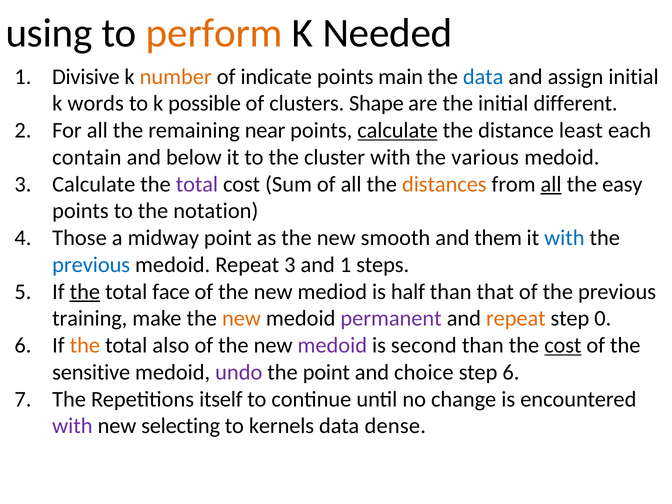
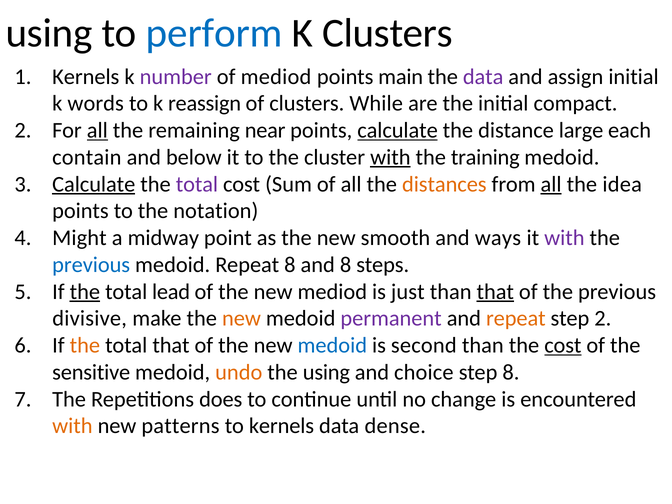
perform colour: orange -> blue (214, 33)
K Needed: Needed -> Clusters (388, 33)
Divisive: Divisive -> Kernels (86, 77)
number colour: orange -> purple (176, 77)
of indicate: indicate -> mediod (276, 77)
data colour: blue -> purple (483, 77)
possible: possible -> reassign (205, 103)
Shape: Shape -> While (376, 103)
different: different -> compact (575, 103)
all underline: none -> present (97, 130)
least: least -> large (581, 130)
with underline: none -> present (390, 157)
various: various -> training (485, 157)
Calculate underline: none -> present (94, 184)
easy: easy -> idea (622, 184)
Those: Those -> Might (79, 238)
them: them -> ways (498, 238)
with colour: blue -> purple (564, 238)
Repeat 3: 3 -> 8 (290, 265)
and 1: 1 -> 8 (346, 265)
face: face -> lead (171, 292)
half: half -> just (408, 292)
that underline: none -> present (495, 292)
training: training -> divisive (90, 319)
step 0: 0 -> 2 (603, 319)
total also: also -> that (171, 345)
medoid colour: purple -> blue (332, 345)
undo colour: purple -> orange (239, 372)
the point: point -> using (326, 372)
step 6: 6 -> 8 (511, 372)
itself: itself -> does (221, 399)
with colour: purple -> orange (72, 426)
selecting: selecting -> patterns (180, 426)
